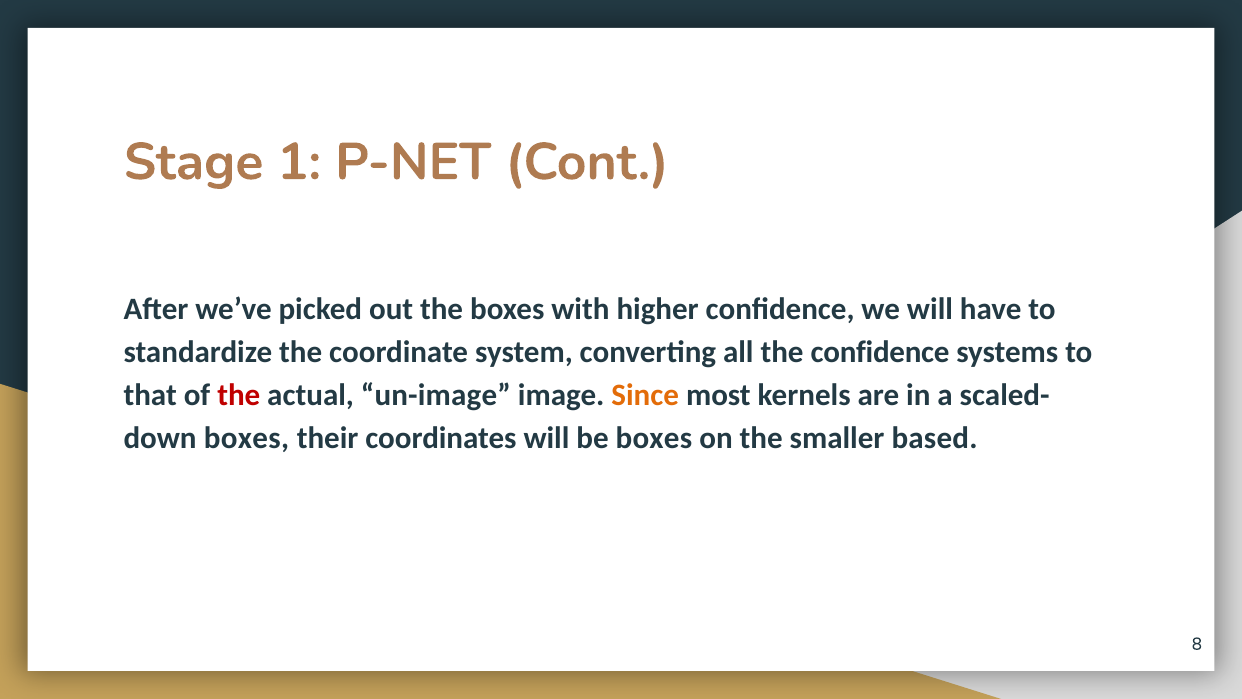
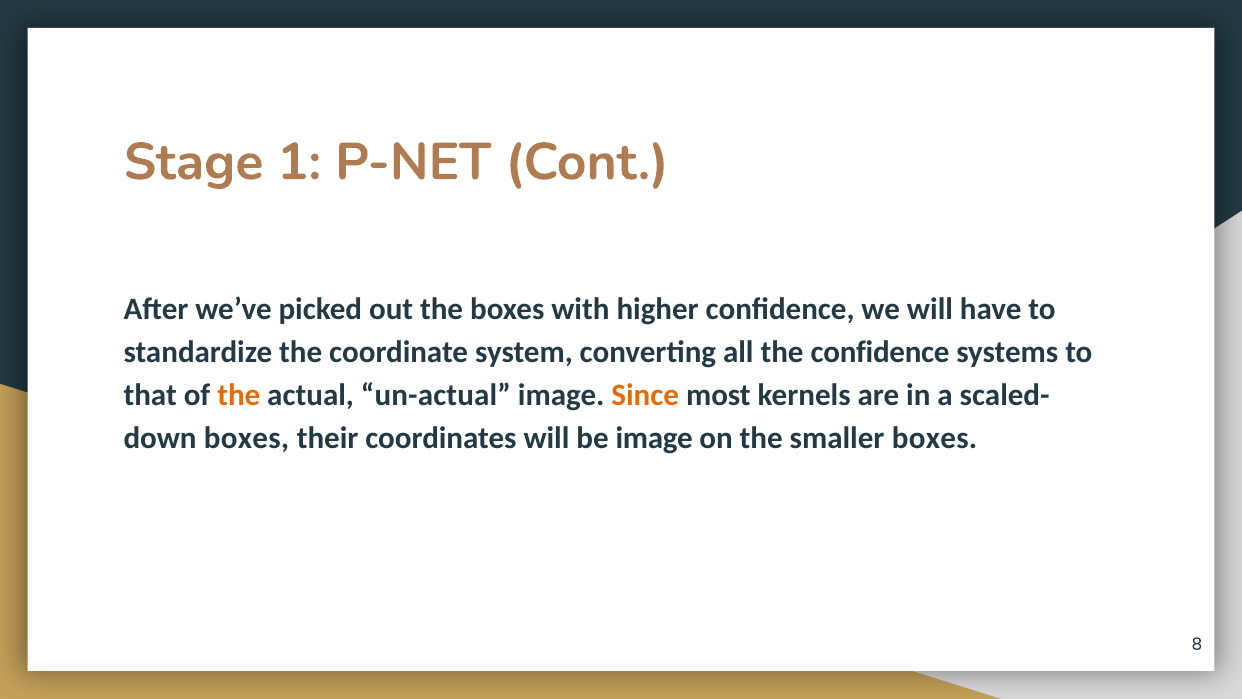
the colour: red -> orange (239, 395)
un-image: un-image -> un-actual (436, 395)
be boxes: boxes -> image (654, 438)
smaller based: based -> boxes (935, 438)
